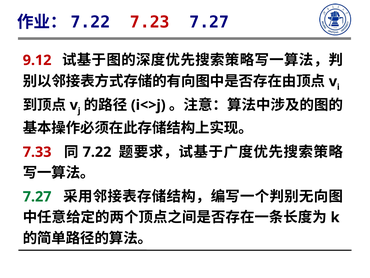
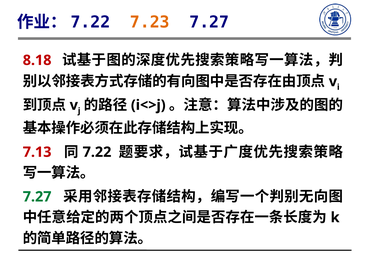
7.23 colour: red -> orange (150, 22)
9.12: 9.12 -> 8.18 (37, 60)
7.33: 7.33 -> 7.13 (37, 152)
